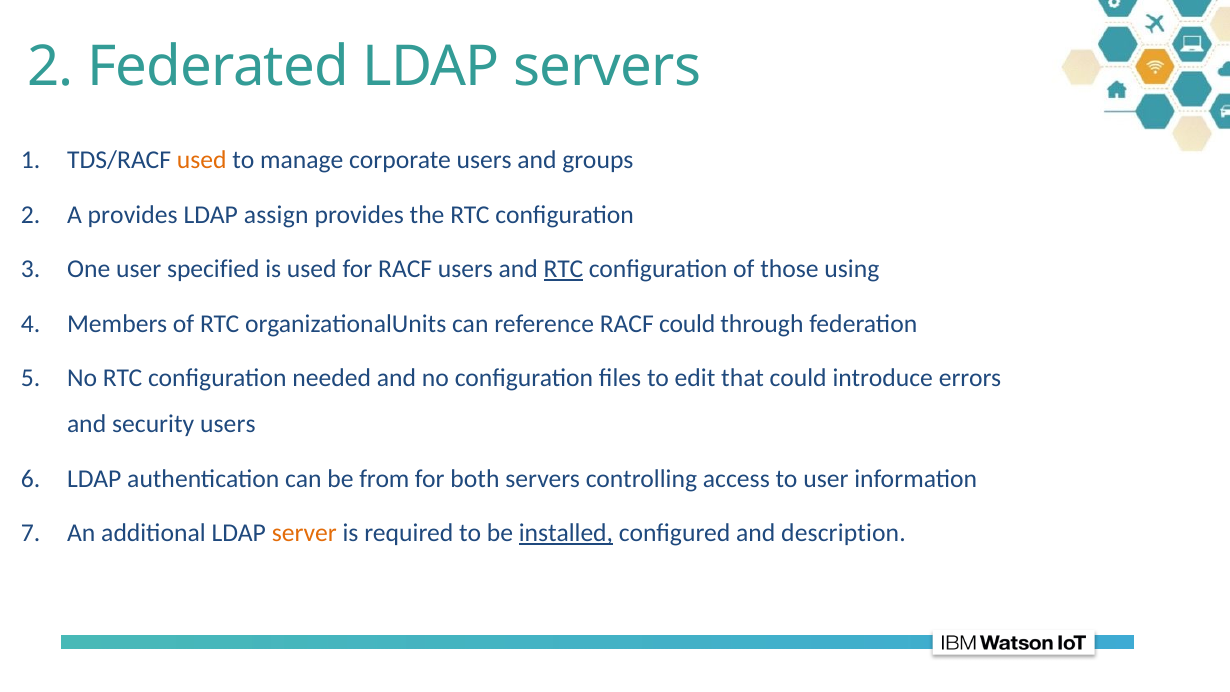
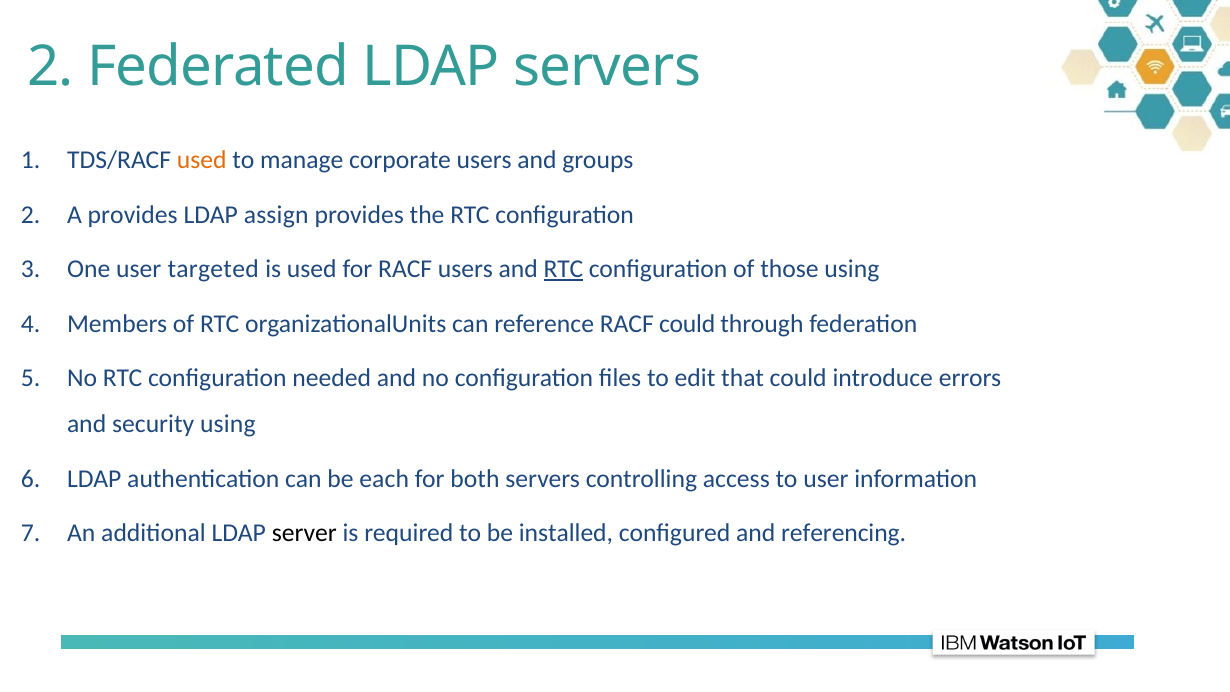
specified: specified -> targeted (213, 269)
security users: users -> using (228, 424)
from: from -> each (384, 478)
server colour: orange -> black (304, 533)
installed underline: present -> none (566, 533)
description: description -> referencing (844, 533)
